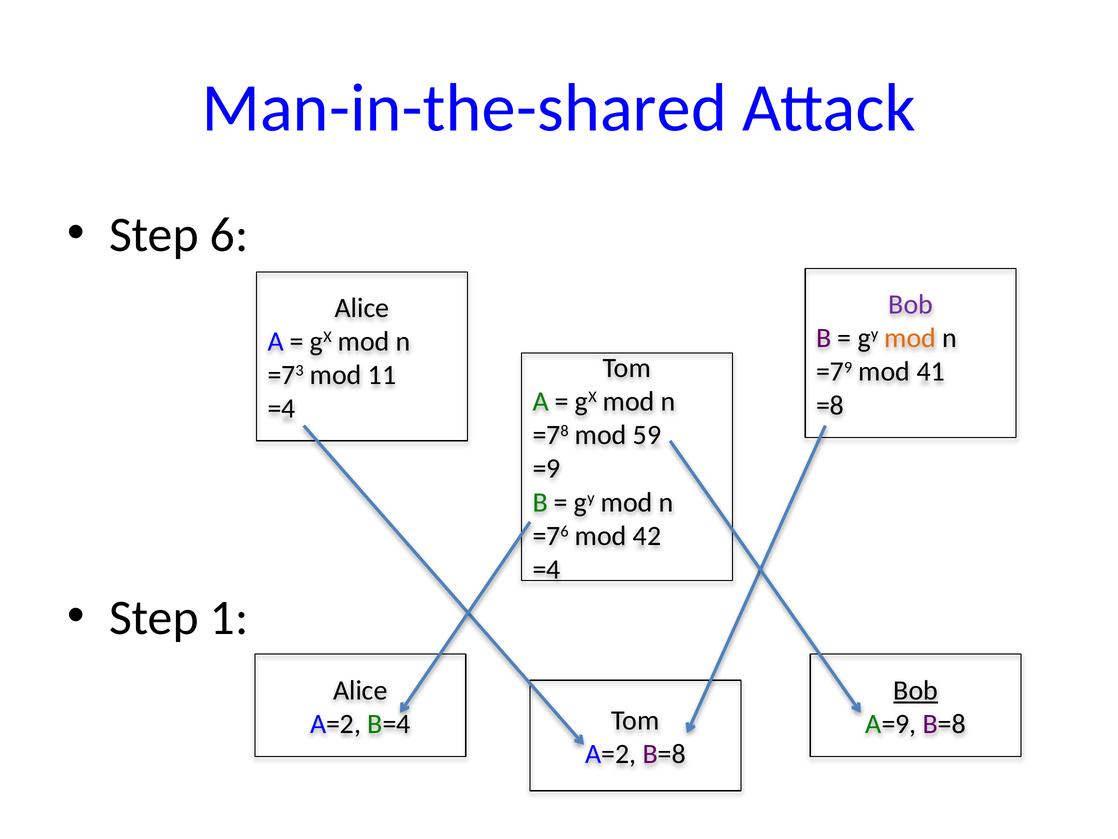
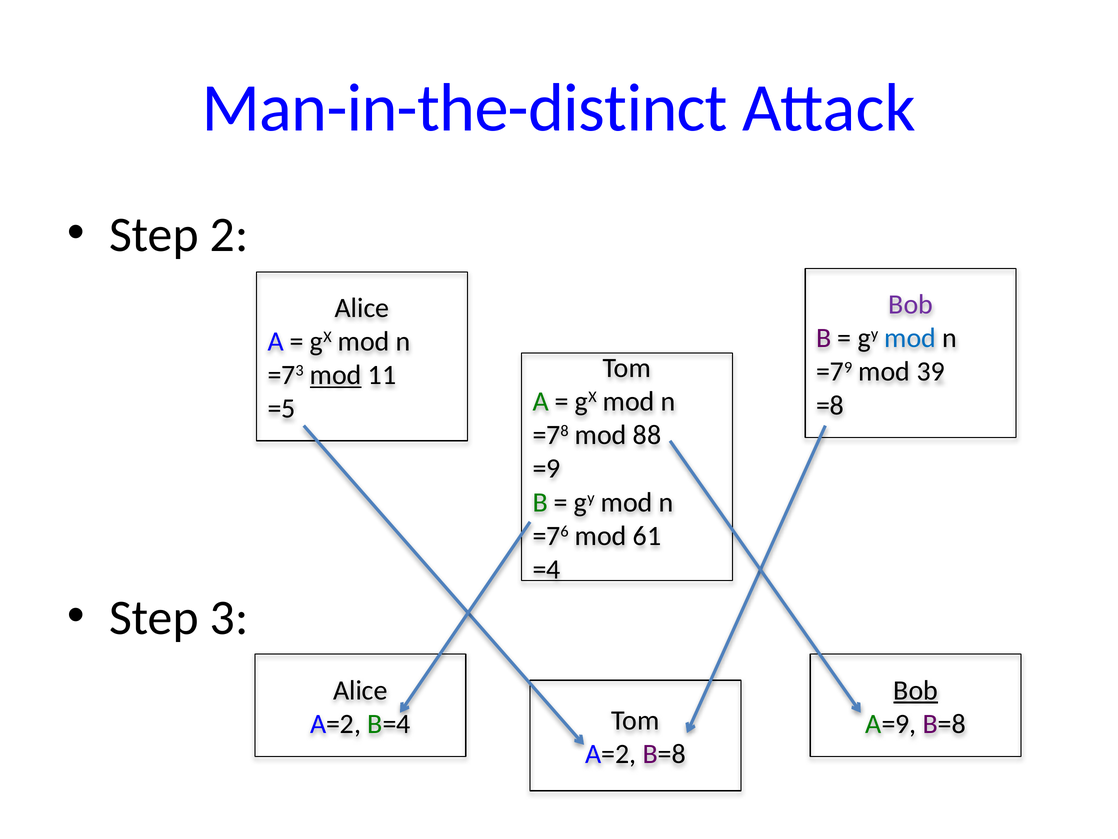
Man-in-the-shared: Man-in-the-shared -> Man-in-the-distinct (465, 108)
6: 6 -> 2 (229, 235)
mod colour: orange -> blue (910, 338)
41: 41 -> 39 (931, 372)
mod underline: none -> present (336, 375)
=4: =4 -> =5 (282, 408)
59: 59 -> 88 (647, 435)
42: 42 -> 61 (647, 536)
1: 1 -> 3 (229, 617)
